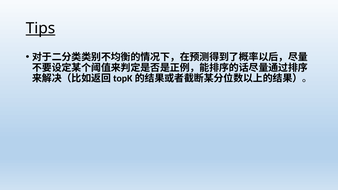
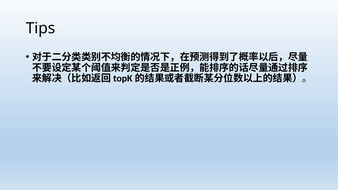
Tips underline: present -> none (41, 28)
